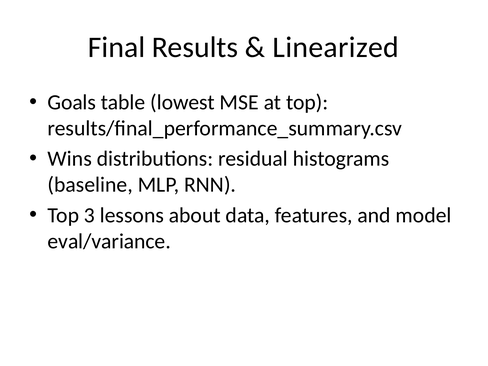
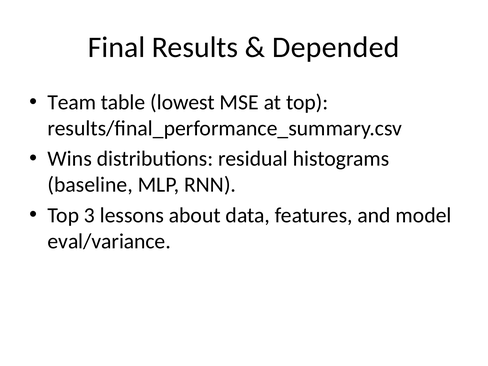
Linearized: Linearized -> Depended (336, 47)
Goals: Goals -> Team (72, 102)
